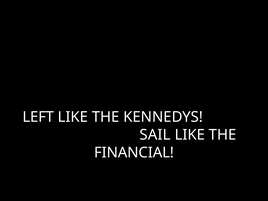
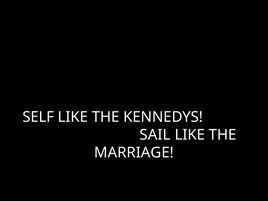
LEFT: LEFT -> SELF (38, 117)
FINANCIAL: FINANCIAL -> MARRIAGE (134, 153)
